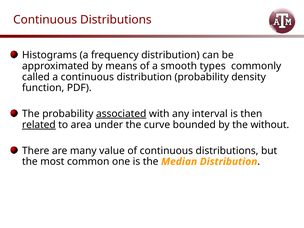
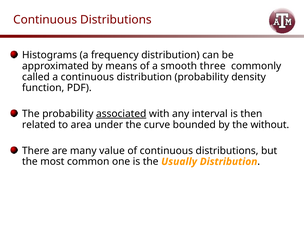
types: types -> three (213, 66)
related underline: present -> none (39, 125)
Median: Median -> Usually (179, 162)
